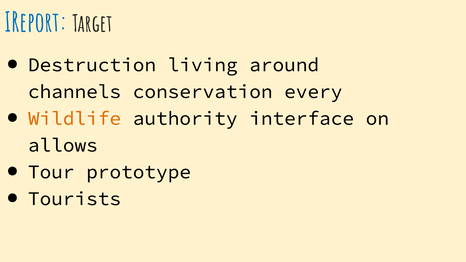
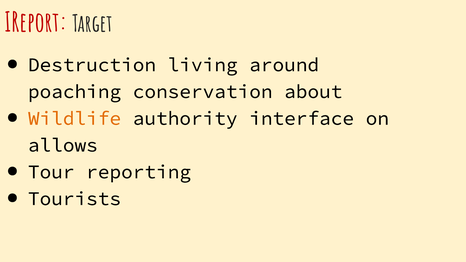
IReport colour: blue -> red (36, 23)
channels: channels -> poaching (75, 92)
every: every -> about (313, 92)
prototype: prototype -> reporting (139, 172)
